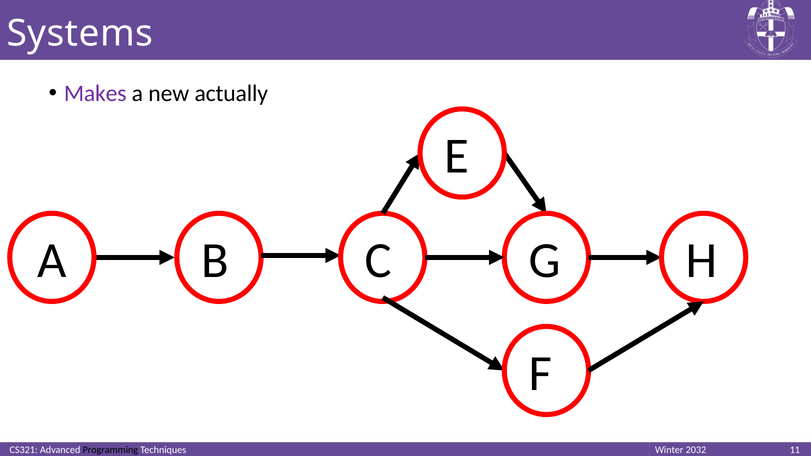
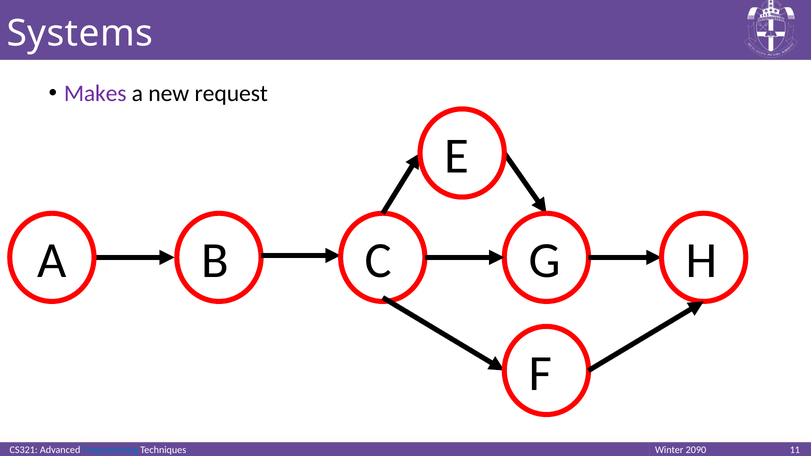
actually: actually -> request (231, 93)
Programming colour: black -> blue (110, 450)
2032: 2032 -> 2090 (696, 450)
